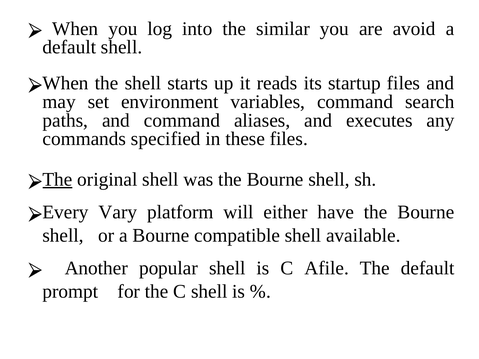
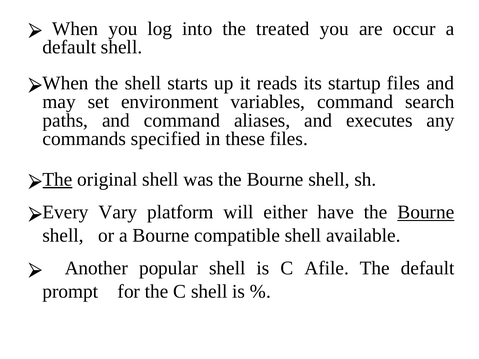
similar: similar -> treated (283, 29)
avoid: avoid -> occur (414, 29)
Bourne underline: none -> present (426, 212)
